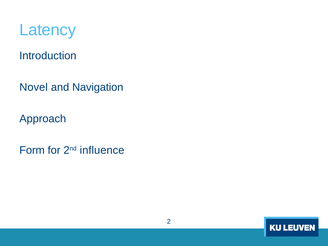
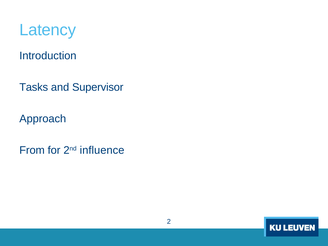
Novel: Novel -> Tasks (34, 87)
Navigation: Navigation -> Supervisor (98, 87)
Form: Form -> From (32, 150)
